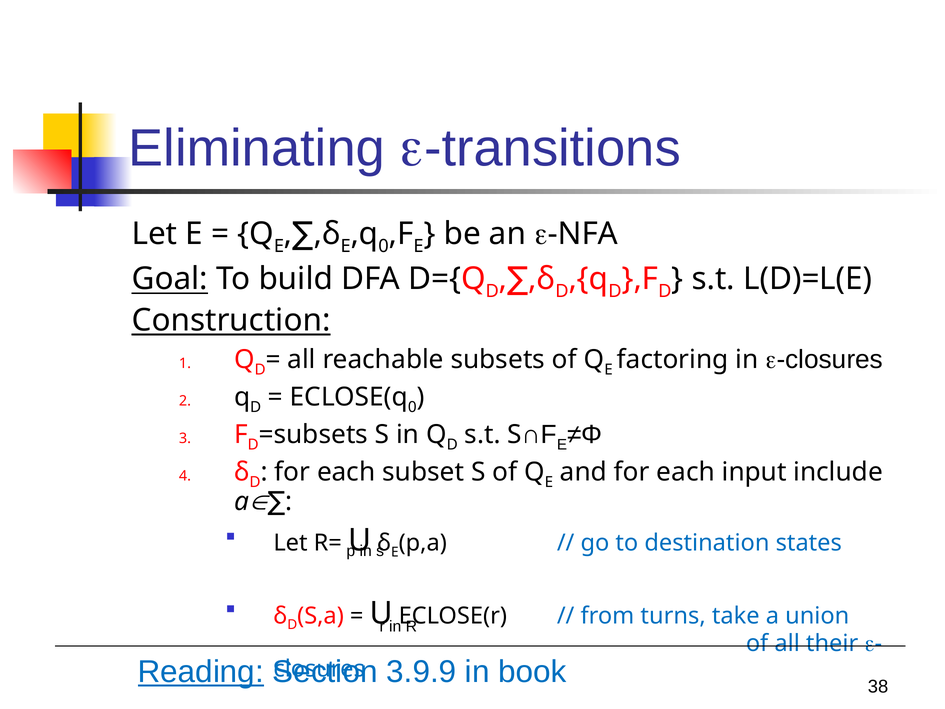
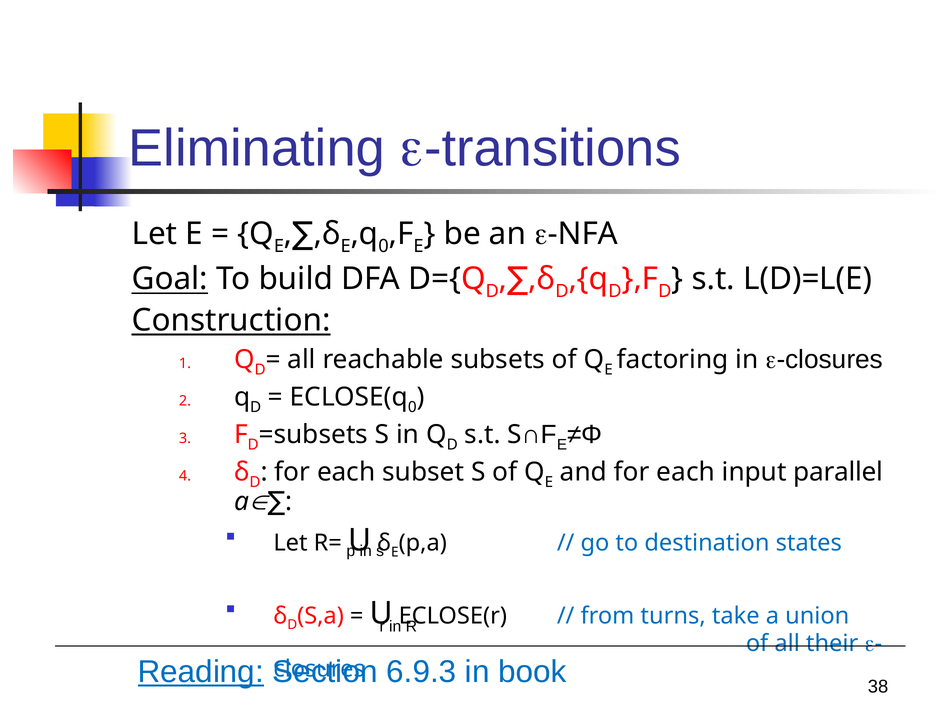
include: include -> parallel (838, 472)
3.9.9: 3.9.9 -> 6.9.3 (421, 671)
